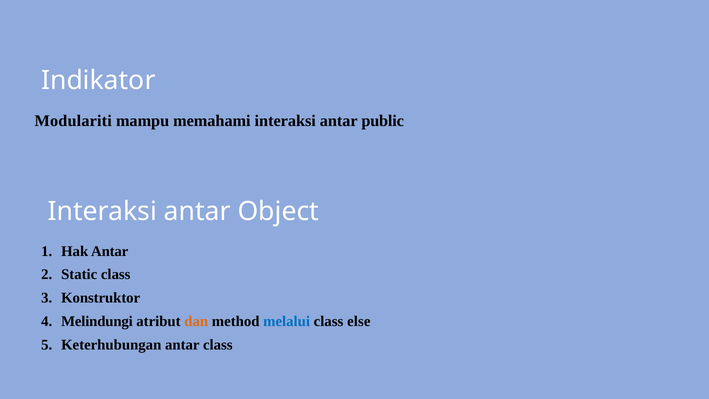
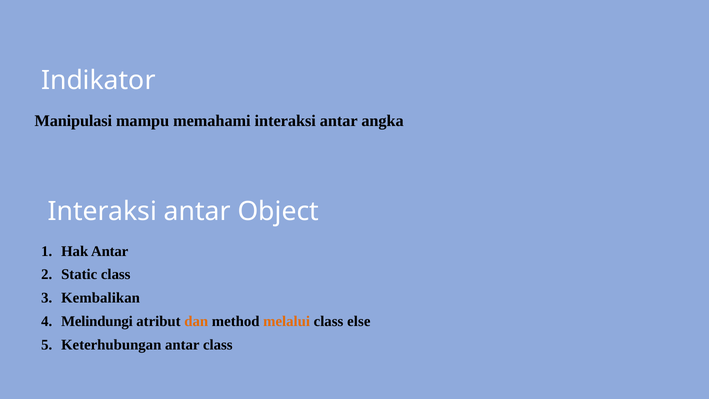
Modulariti: Modulariti -> Manipulasi (73, 121)
public: public -> angka (383, 121)
Konstruktor: Konstruktor -> Kembalikan (101, 298)
melalui colour: blue -> orange (287, 321)
